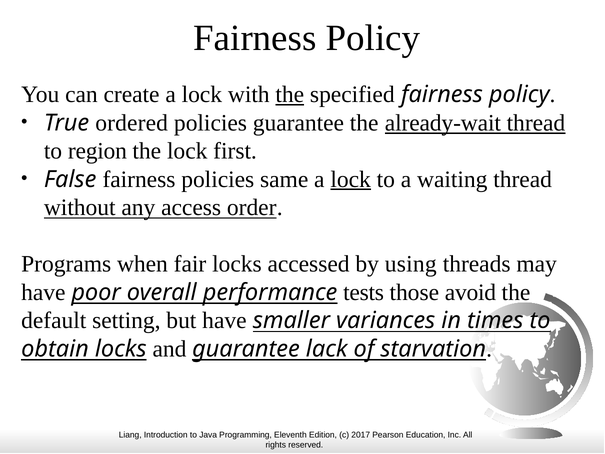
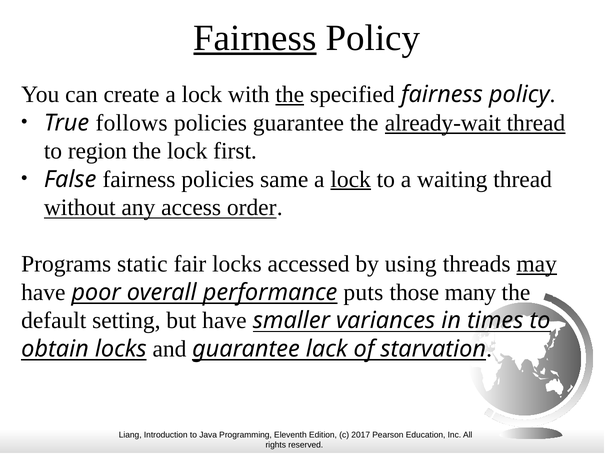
Fairness underline: none -> present (255, 38)
ordered: ordered -> follows (132, 123)
when: when -> static (142, 264)
may underline: none -> present (537, 264)
tests: tests -> puts (363, 292)
avoid: avoid -> many (470, 292)
